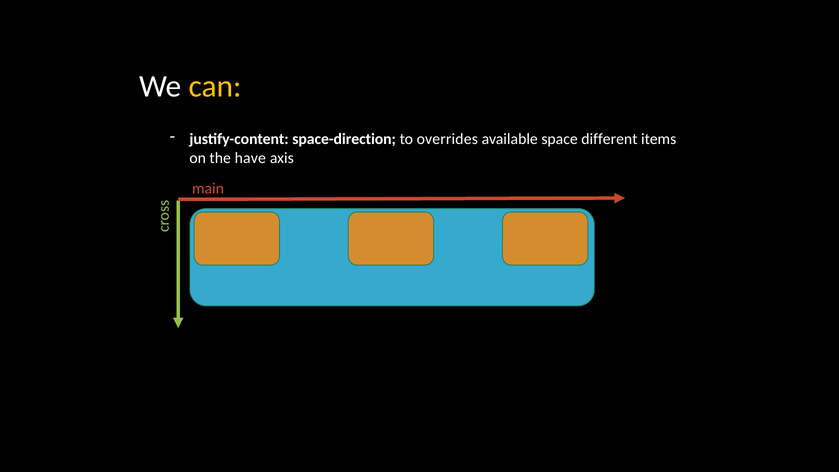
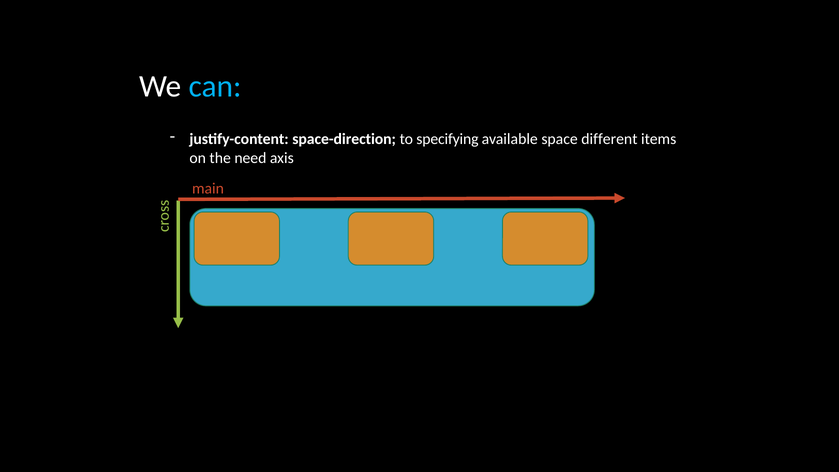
can colour: yellow -> light blue (215, 86)
overrides: overrides -> specifying (447, 139)
have: have -> need (250, 158)
